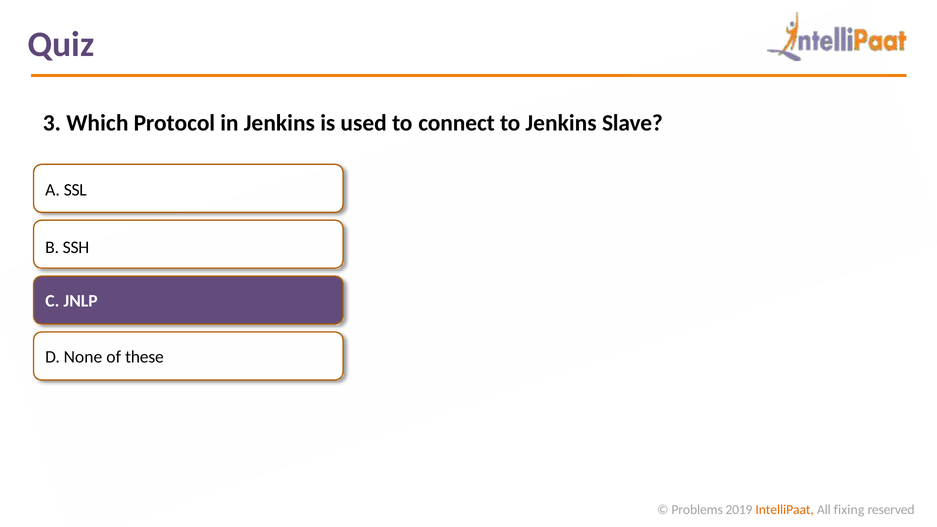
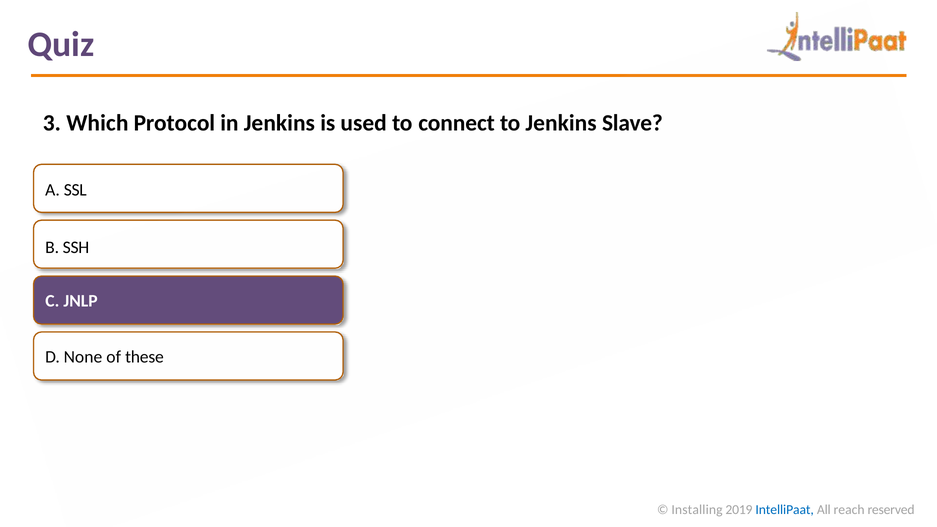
Problems: Problems -> Installing (697, 510)
IntelliPaat colour: orange -> blue (785, 510)
fixing: fixing -> reach (849, 510)
